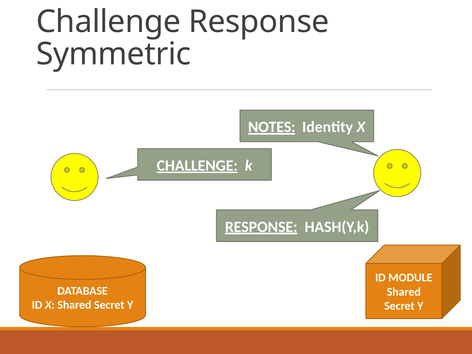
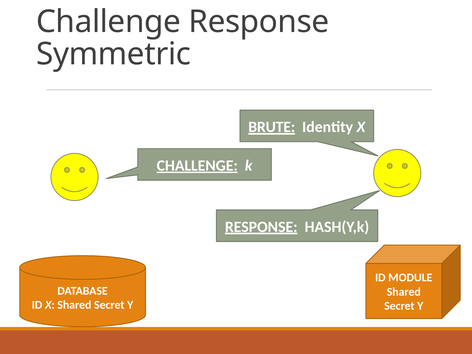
NOTES: NOTES -> BRUTE (272, 127)
